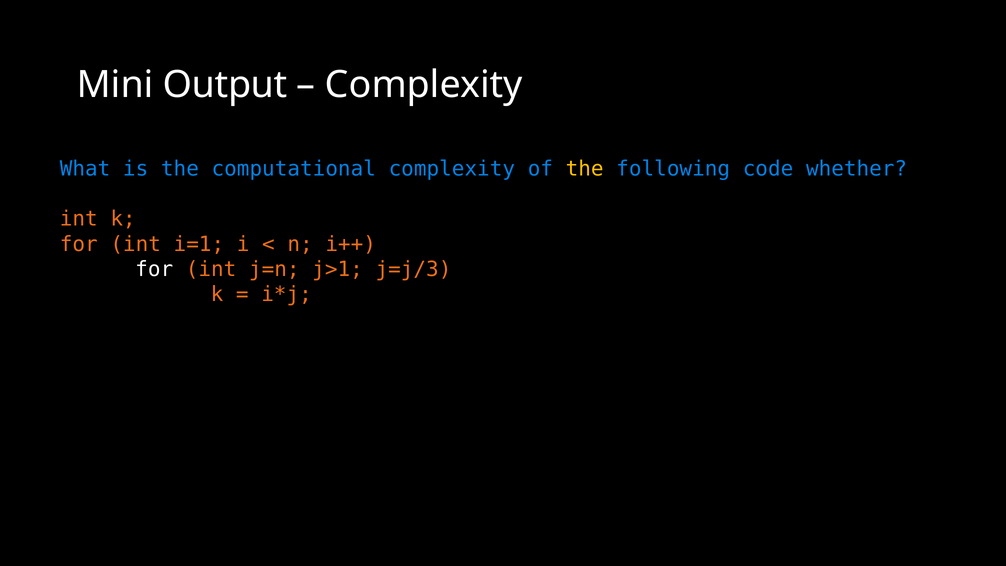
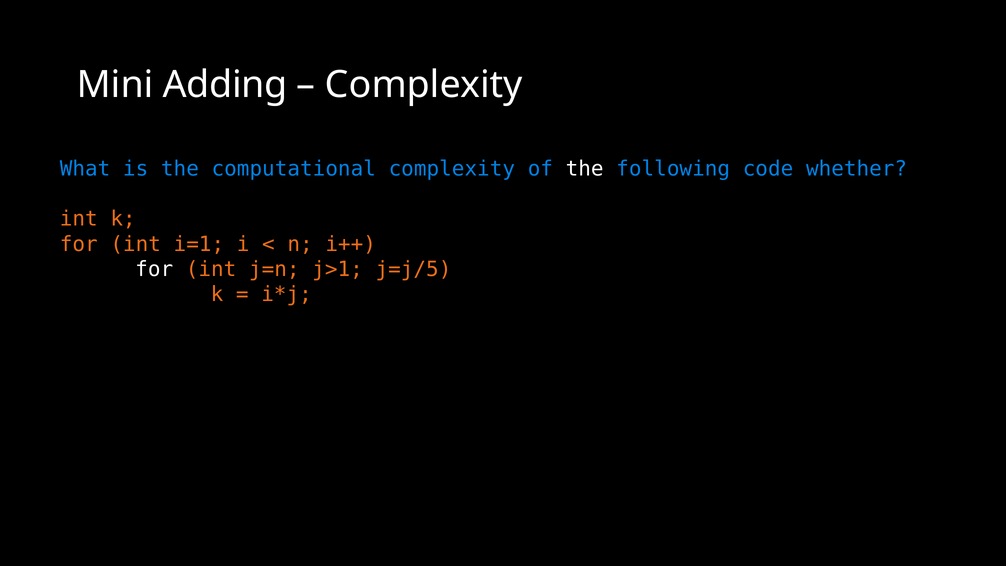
Output: Output -> Adding (225, 85)
the colour: yellow -> white (585, 169)
j=j/3: j=j/3 -> j=j/5 (413, 269)
